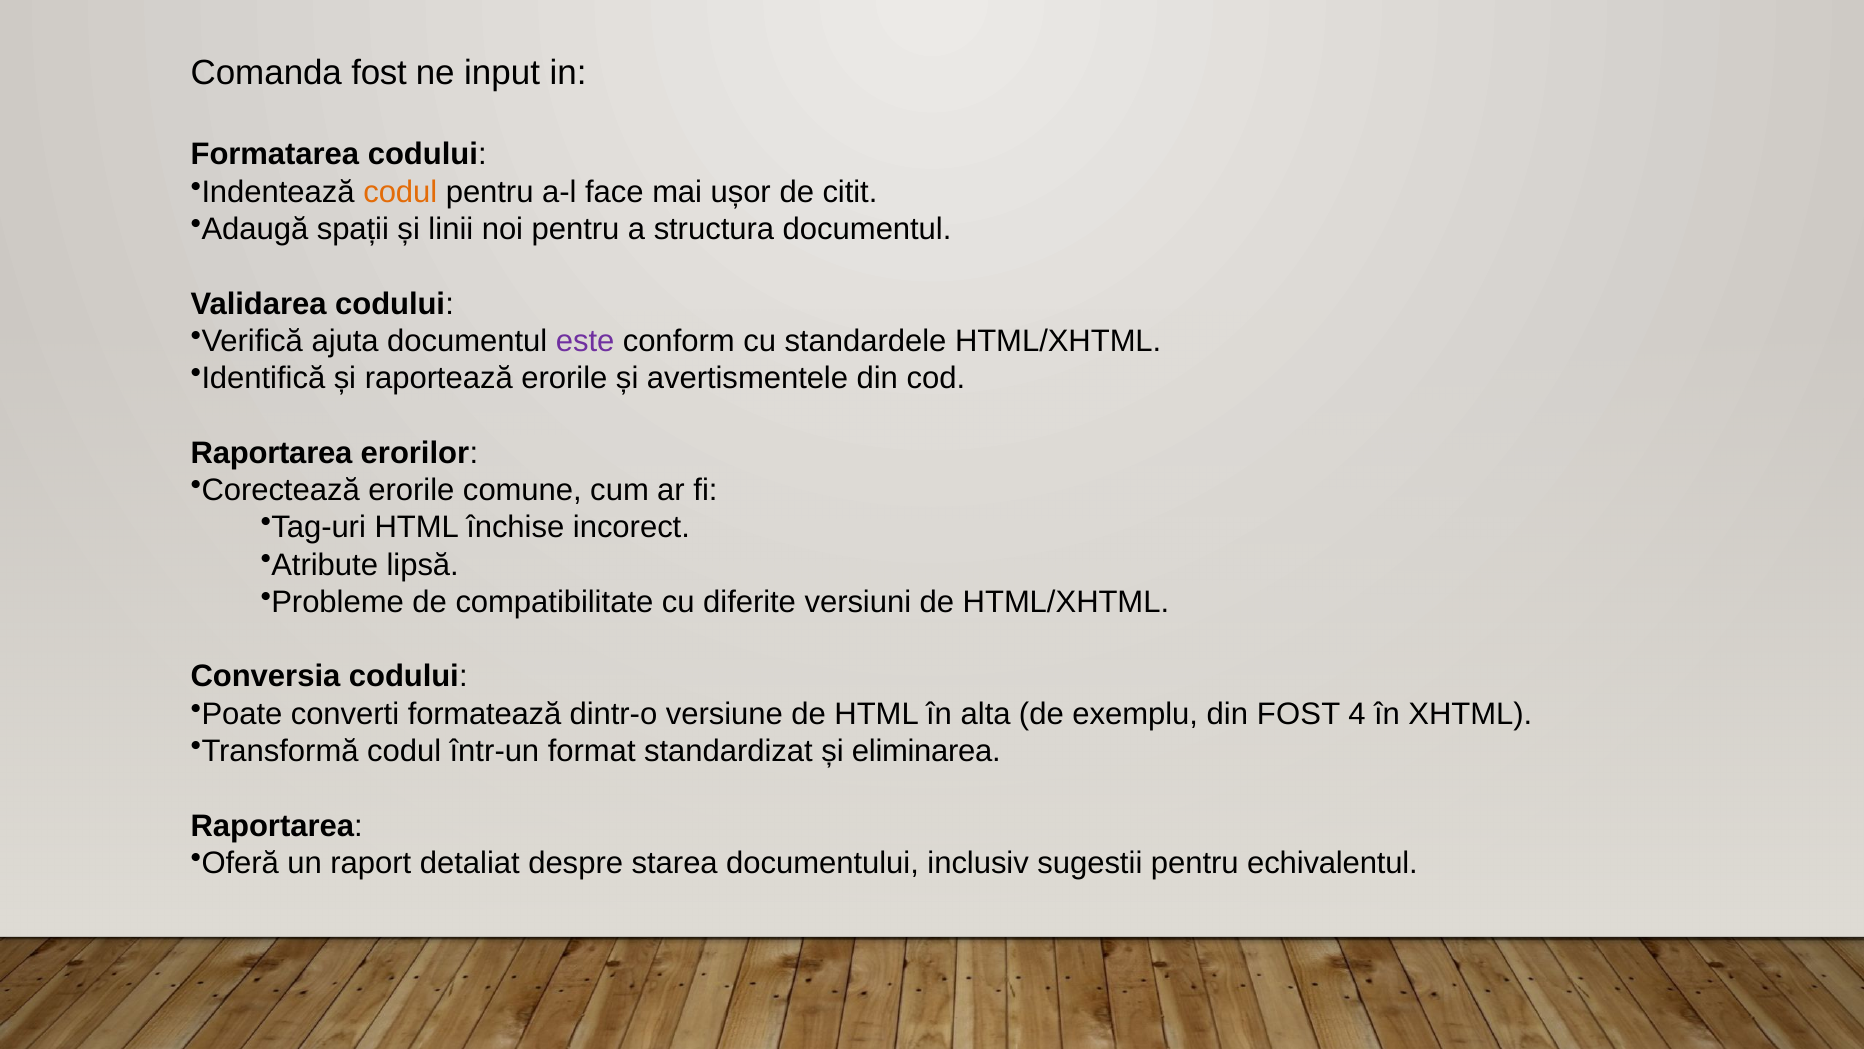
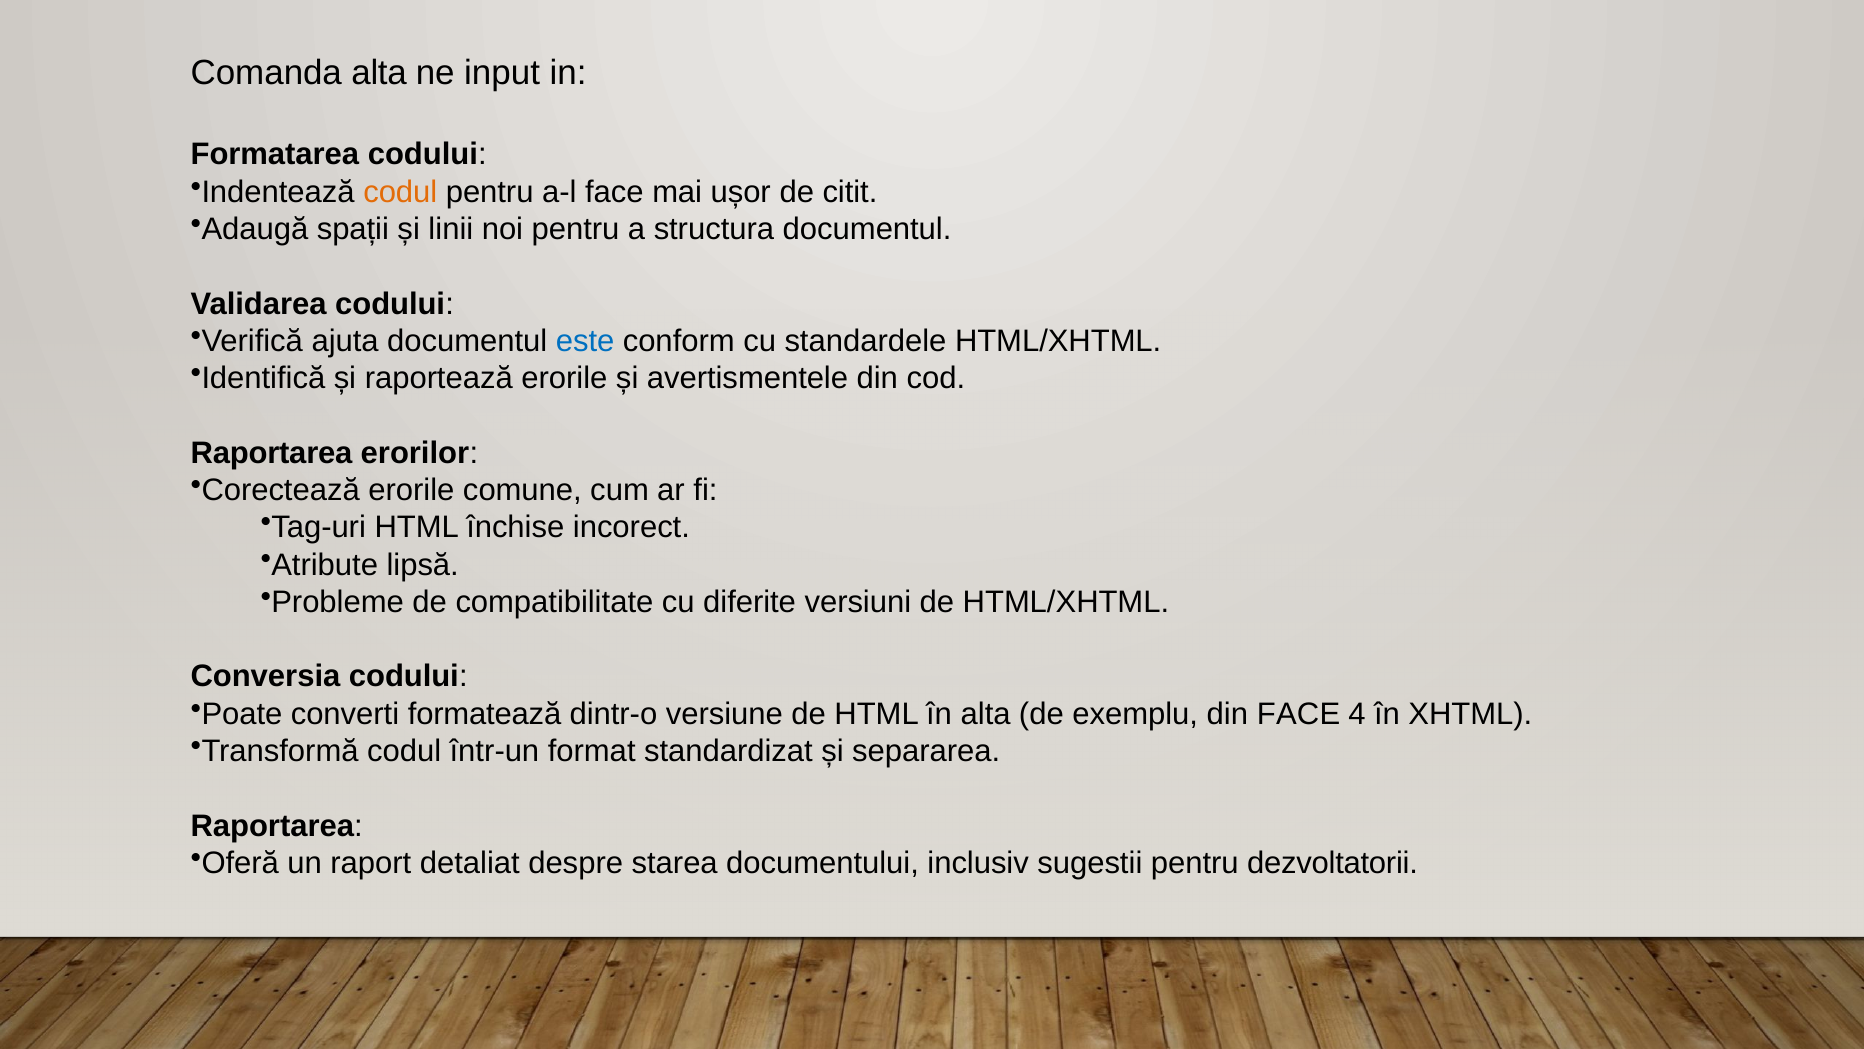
Comanda fost: fost -> alta (379, 73)
este colour: purple -> blue (585, 341)
din FOST: FOST -> FACE (1299, 714)
eliminarea: eliminarea -> separarea (926, 751)
echivalentul: echivalentul -> dezvoltatorii (1333, 863)
